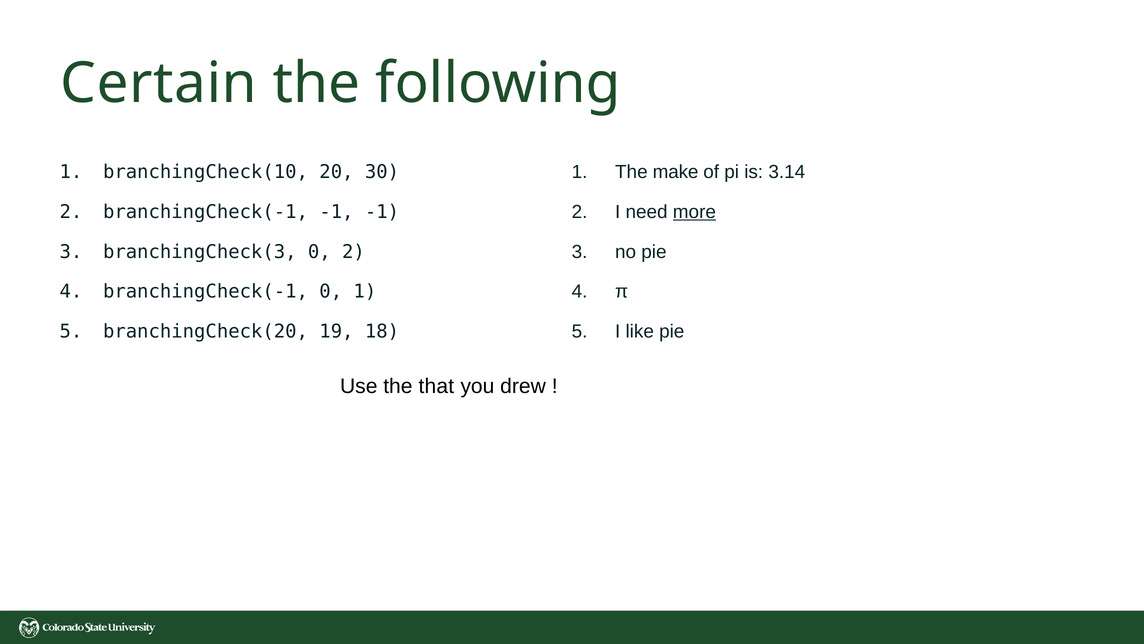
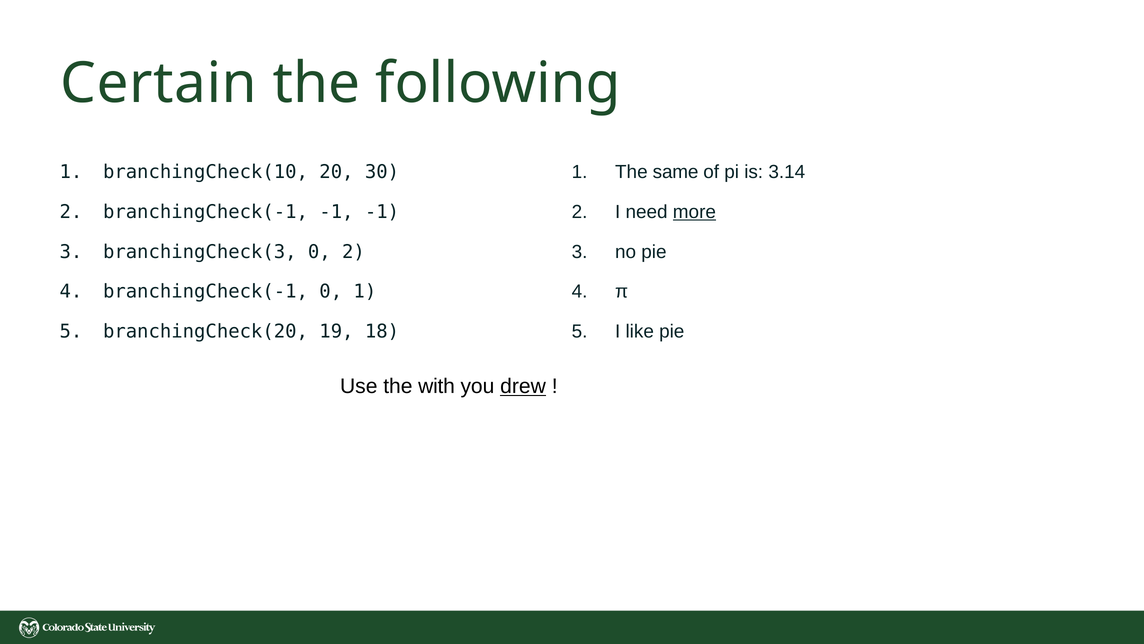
make: make -> same (676, 172)
that: that -> with (437, 386)
drew underline: none -> present (523, 386)
